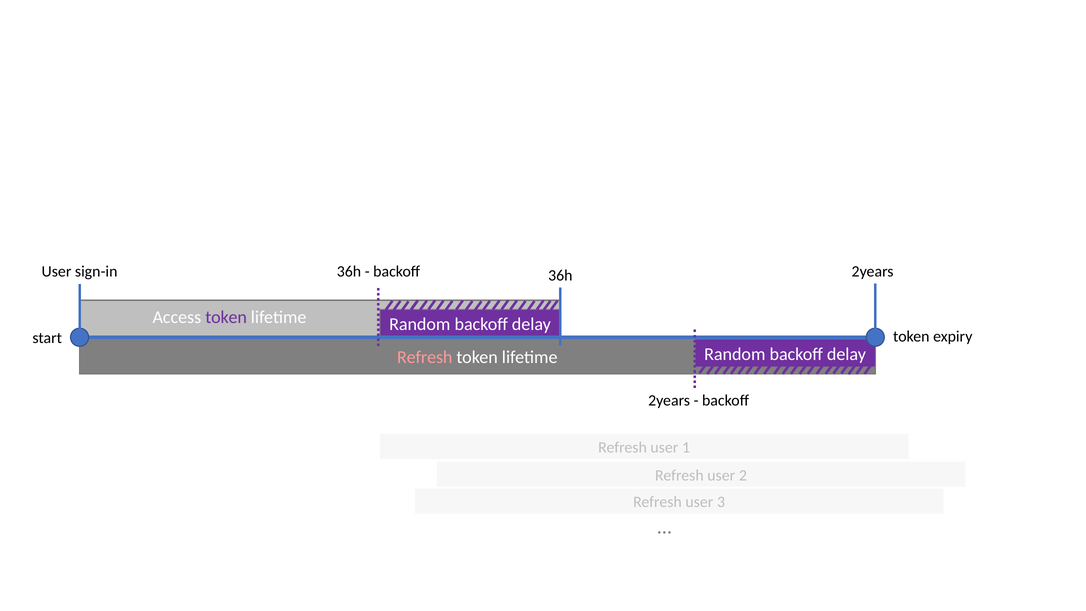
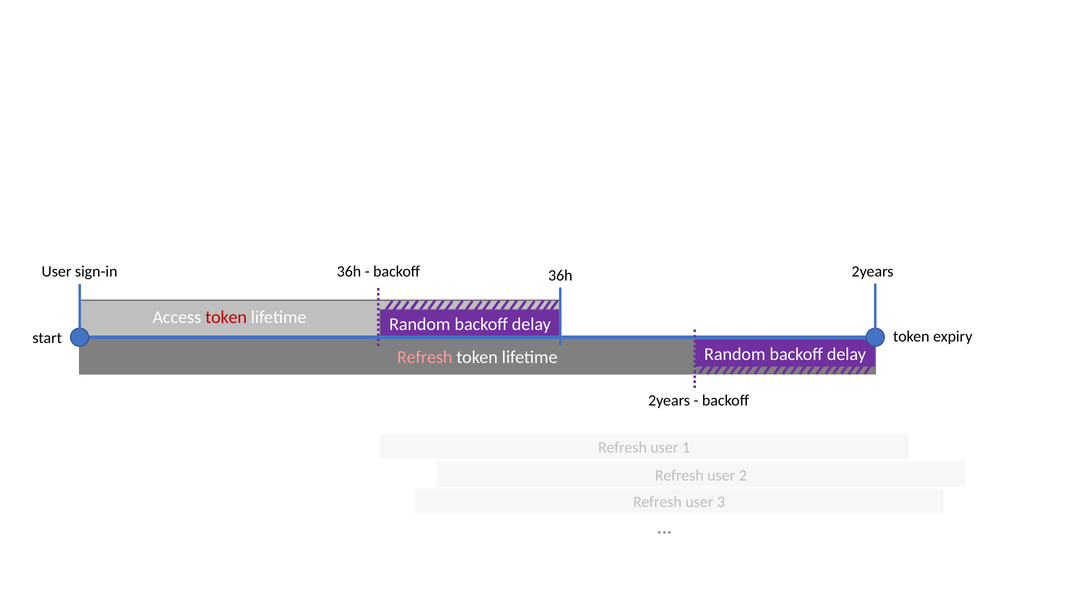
token colour: purple -> red (226, 317)
